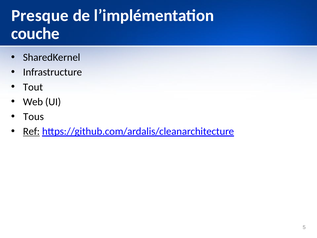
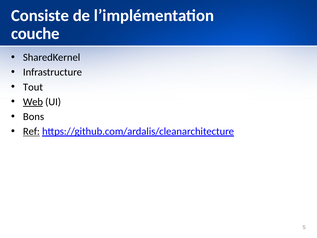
Presque: Presque -> Consiste (40, 16)
Web underline: none -> present (33, 102)
Tous: Tous -> Bons (34, 116)
